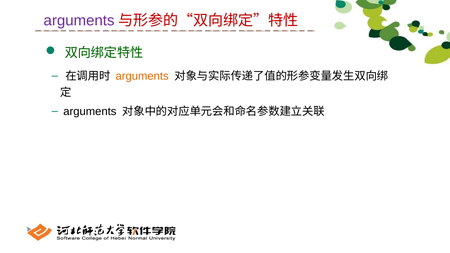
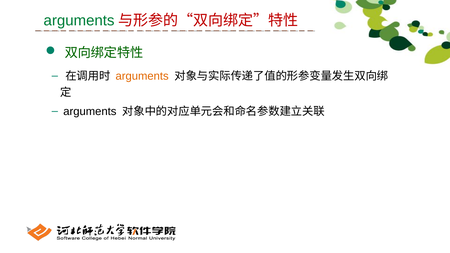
arguments colour: purple -> green (79, 20)
